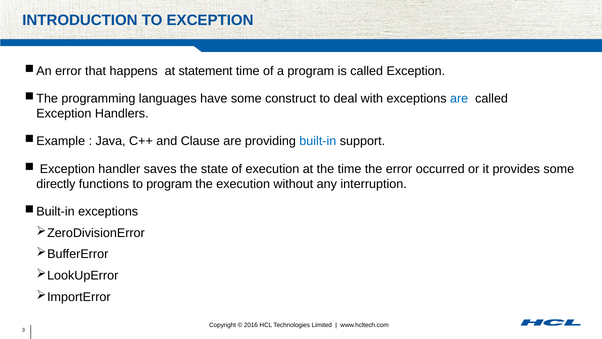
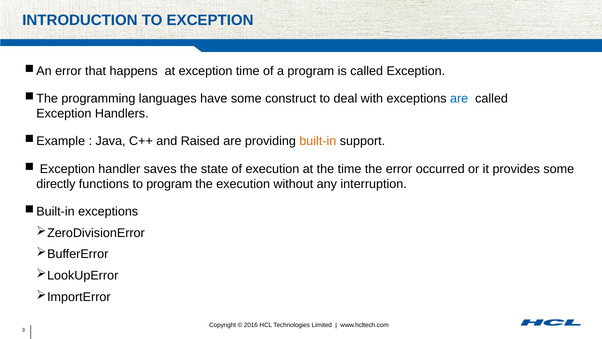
at statement: statement -> exception (205, 71)
Clause: Clause -> Raised (200, 141)
built-in colour: blue -> orange (318, 141)
